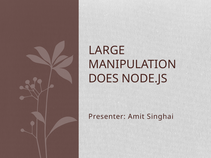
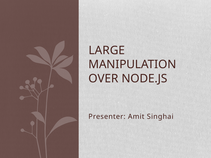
DOES: DOES -> OVER (103, 79)
